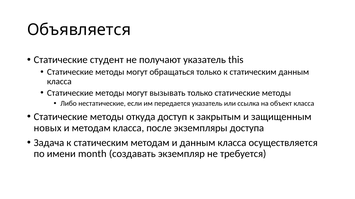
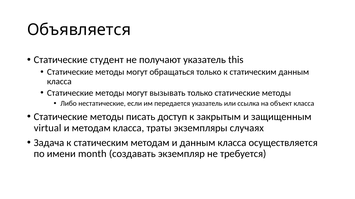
откуда: откуда -> писать (141, 117)
новых: новых -> virtual (48, 128)
после: после -> траты (159, 128)
доступа: доступа -> случаях (247, 128)
